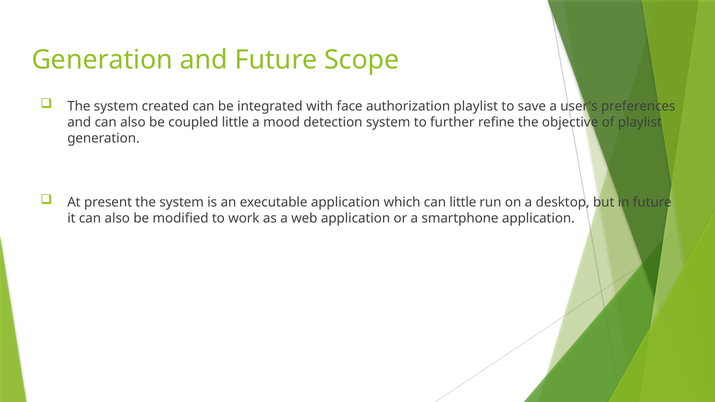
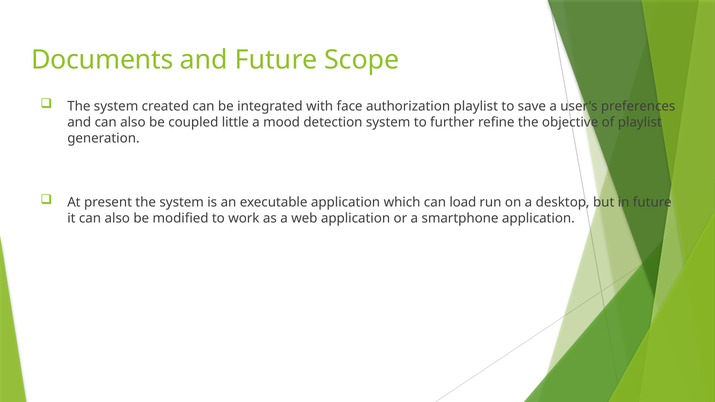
Generation: Generation -> Documents (102, 60)
can little: little -> load (463, 202)
